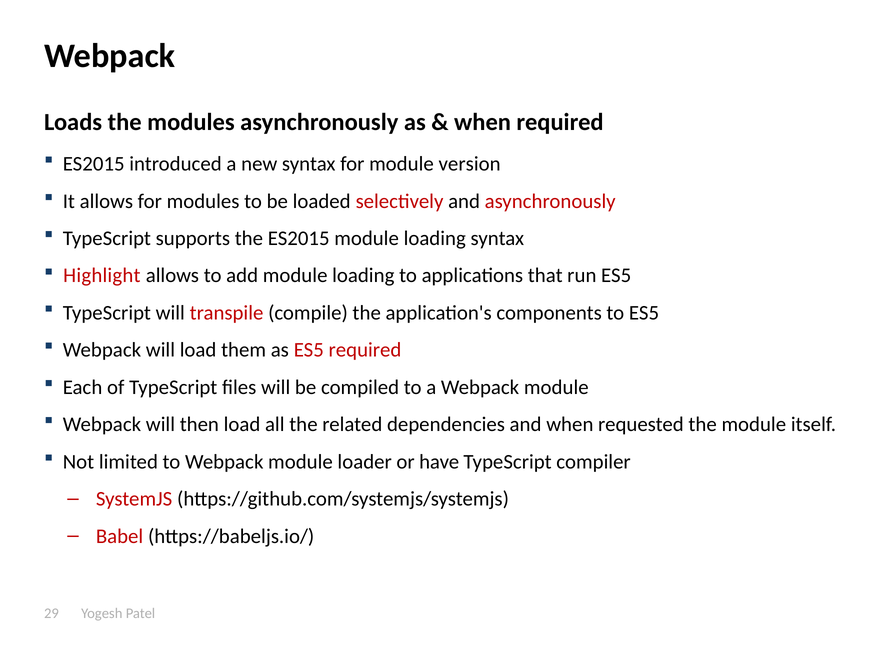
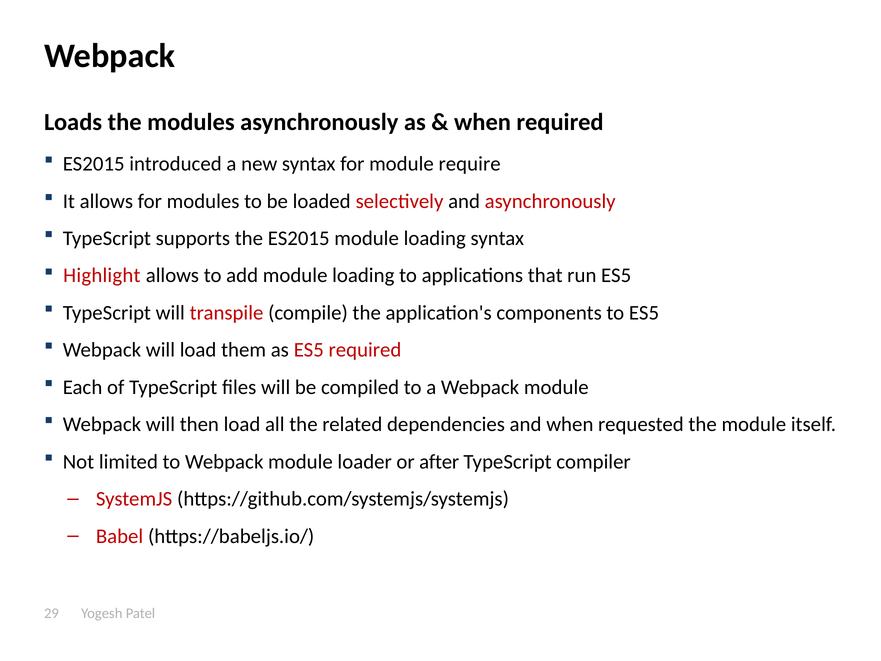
version: version -> require (470, 164)
have: have -> after (439, 462)
